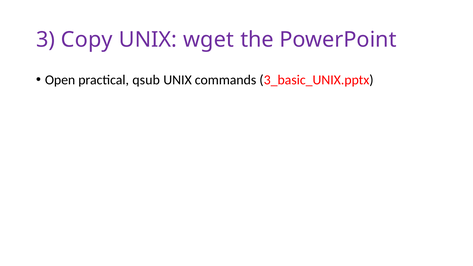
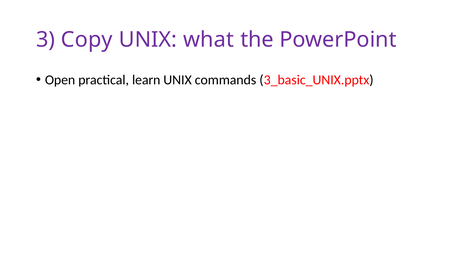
wget: wget -> what (209, 40)
qsub: qsub -> learn (146, 80)
